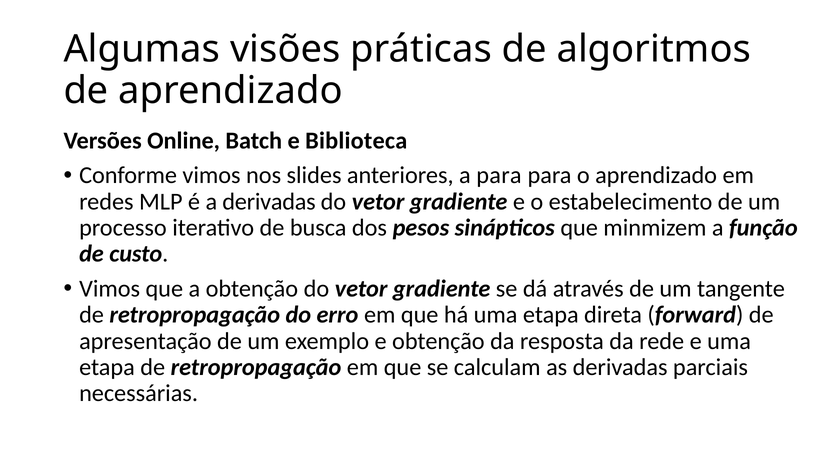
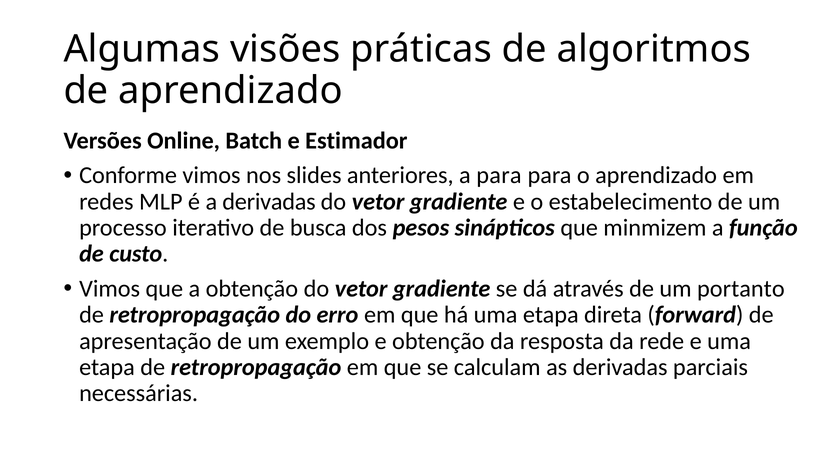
Biblioteca: Biblioteca -> Estimador (356, 141)
tangente: tangente -> portanto (741, 289)
